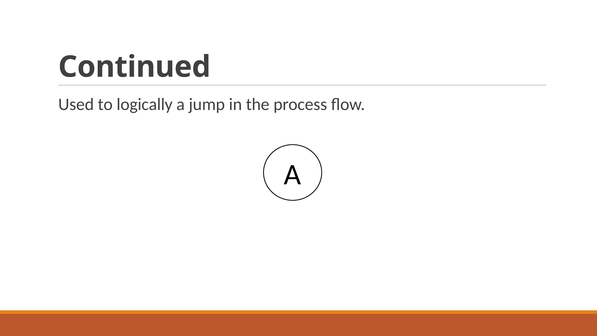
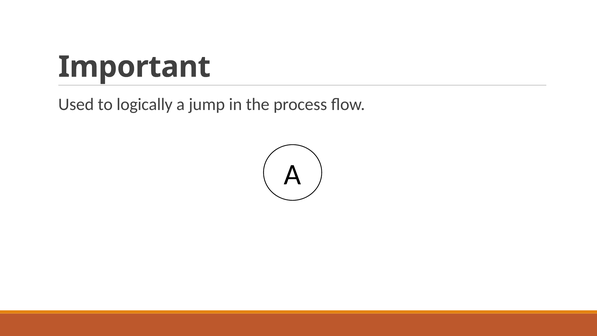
Continued: Continued -> Important (134, 67)
